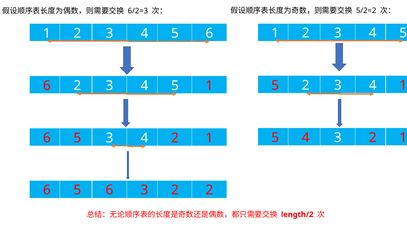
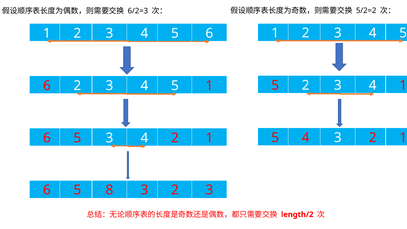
6 5 6: 6 -> 8 (109, 190)
3 2 2: 2 -> 3 (209, 190)
